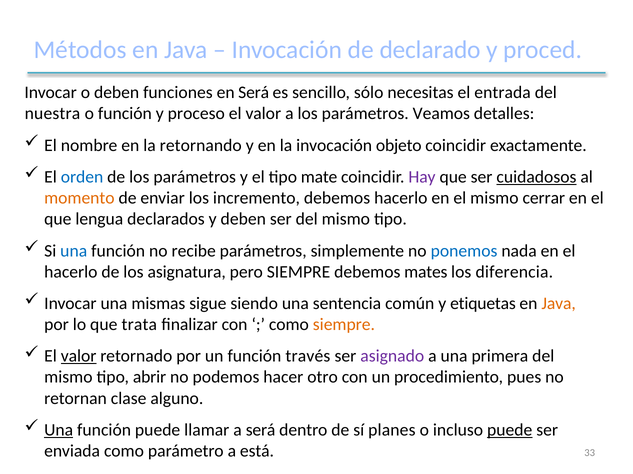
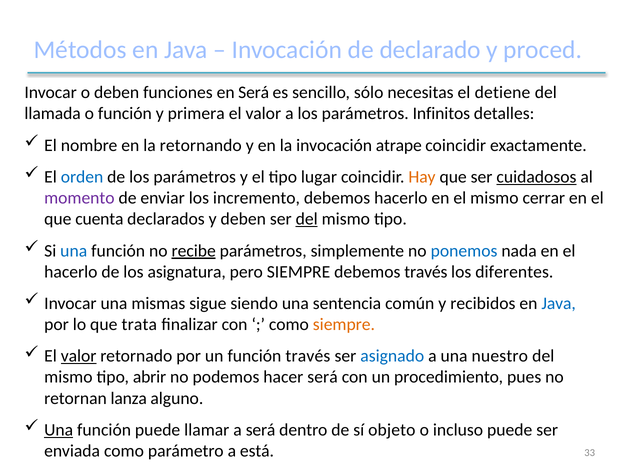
entrada: entrada -> detiene (503, 93)
nuestra: nuestra -> llamada (53, 114)
proceso: proceso -> primera (196, 114)
Veamos: Veamos -> Infinitos (441, 114)
objeto: objeto -> atrape (399, 146)
mate: mate -> lugar (319, 177)
Hay colour: purple -> orange (422, 177)
momento colour: orange -> purple (79, 198)
lengua: lengua -> cuenta (99, 219)
del underline: none -> present (307, 219)
recibe underline: none -> present (194, 251)
debemos mates: mates -> través (426, 272)
diferencia: diferencia -> diferentes (514, 272)
etiquetas: etiquetas -> recibidos (483, 304)
Java colour: orange -> blue (559, 304)
asignado colour: purple -> blue (392, 357)
primera: primera -> nuestro (500, 357)
hacer otro: otro -> será (323, 378)
clase: clase -> lanza (129, 399)
planes: planes -> objeto (392, 431)
puede underline: present -> none (510, 431)
